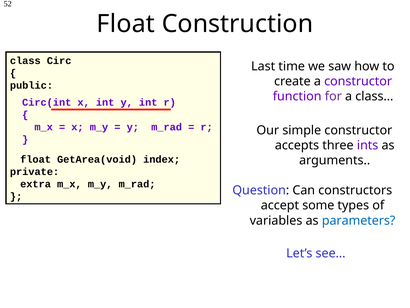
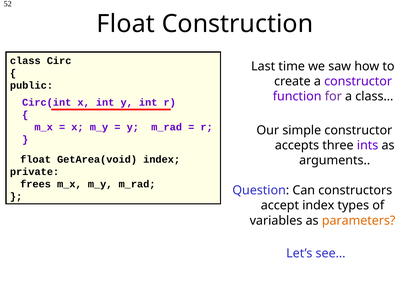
extra: extra -> frees (36, 184)
accept some: some -> index (318, 205)
parameters colour: blue -> orange (359, 220)
